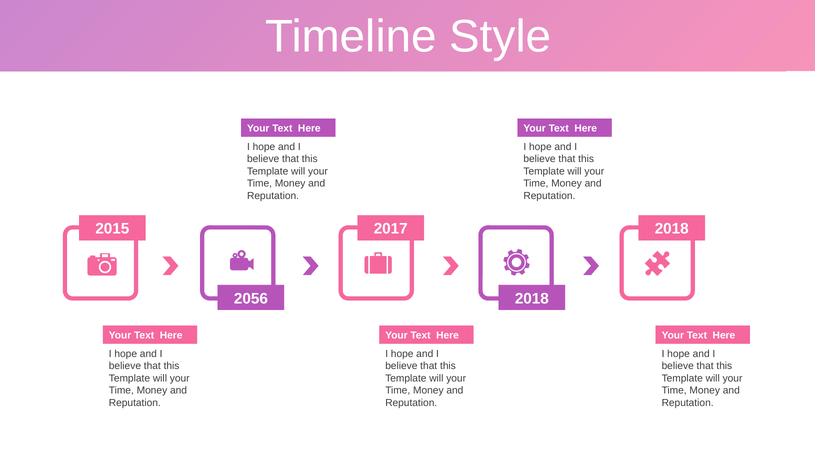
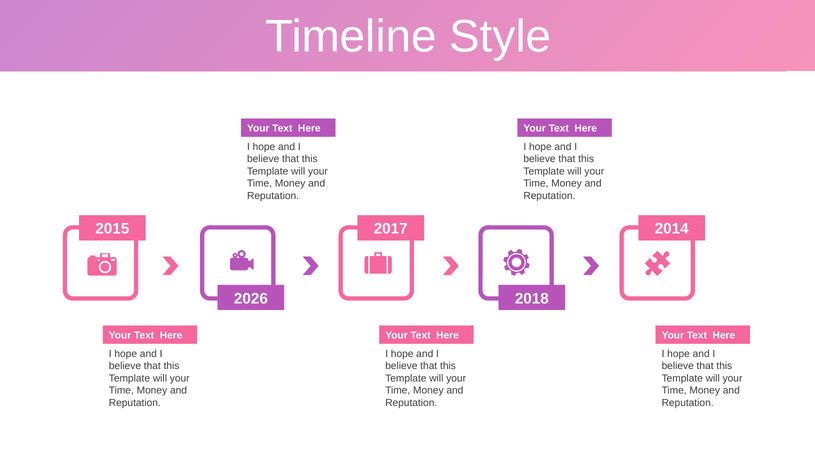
2018: 2018 -> 2014 (672, 229)
2056: 2056 -> 2026 (251, 299)
